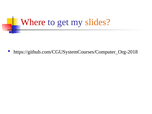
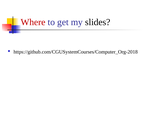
slides colour: orange -> black (98, 22)
